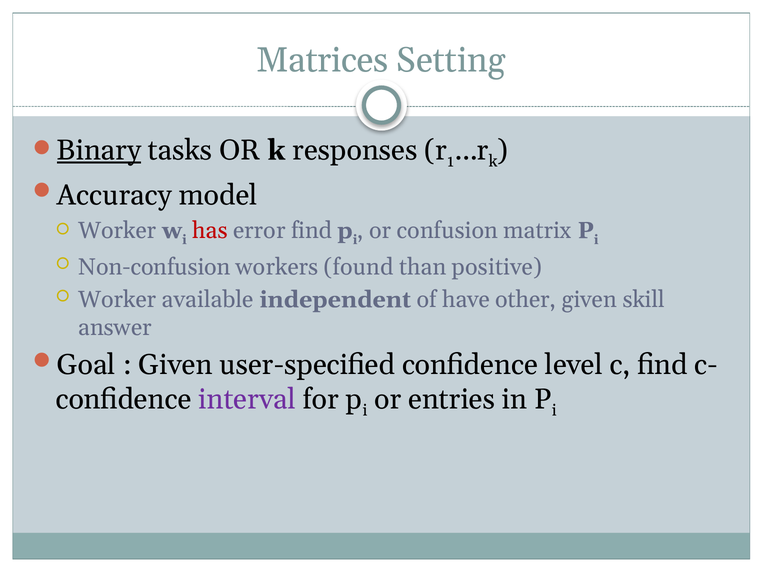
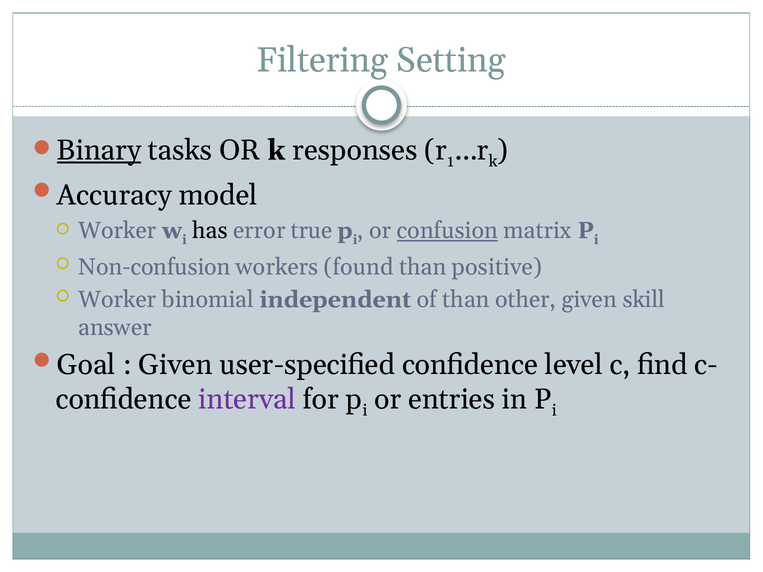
Matrices: Matrices -> Filtering (322, 60)
has colour: red -> black (210, 231)
error find: find -> true (312, 231)
confusion underline: none -> present (447, 231)
available: available -> binomial (208, 300)
of have: have -> than (466, 300)
